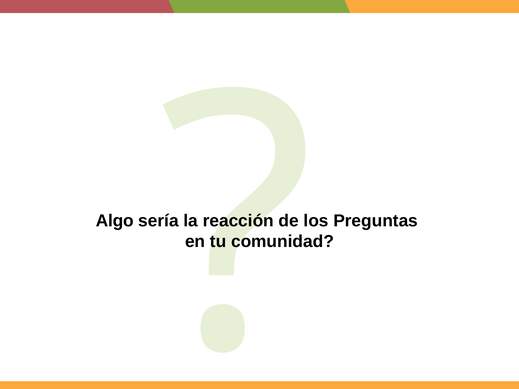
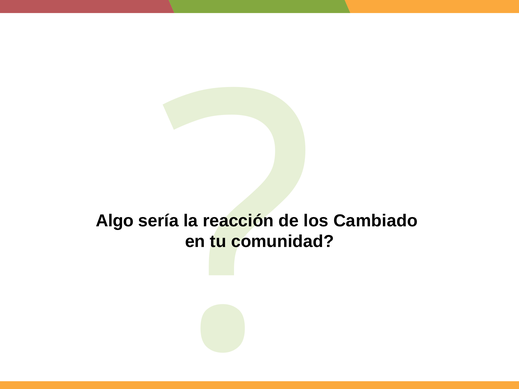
Preguntas: Preguntas -> Cambiado (376, 221)
